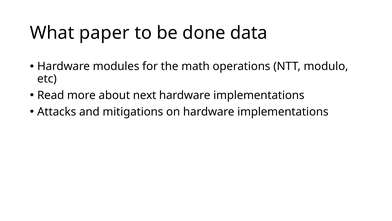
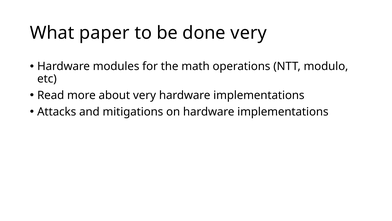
done data: data -> very (249, 33)
about next: next -> very (145, 95)
